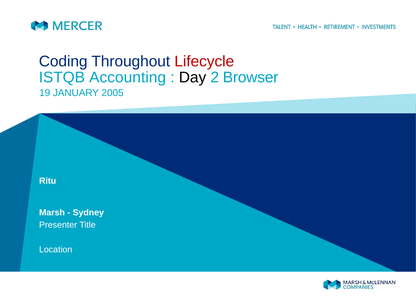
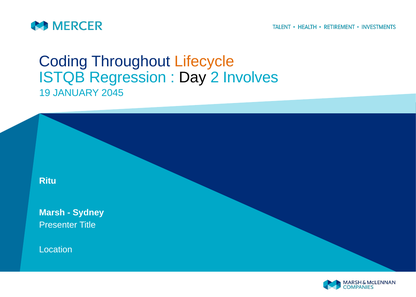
Lifecycle colour: red -> orange (204, 61)
Accounting: Accounting -> Regression (128, 77)
Browser: Browser -> Involves (251, 77)
2005: 2005 -> 2045 (113, 93)
